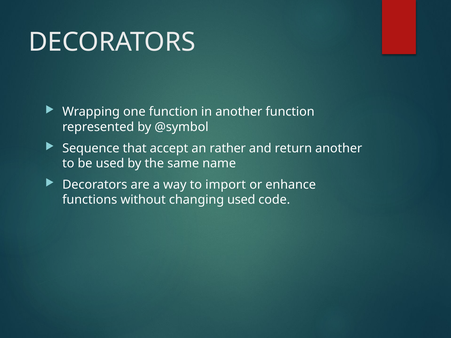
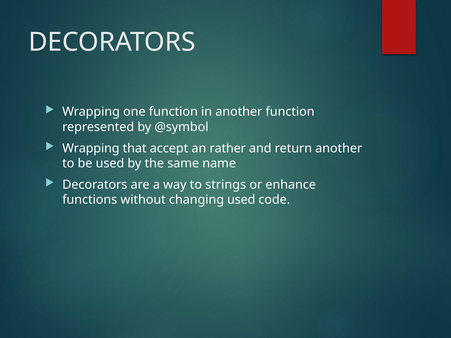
Sequence: Sequence -> Wrapping (91, 148)
import: import -> strings (226, 185)
